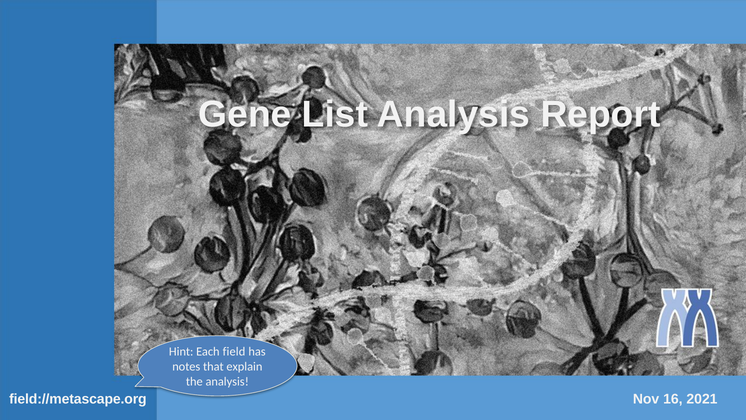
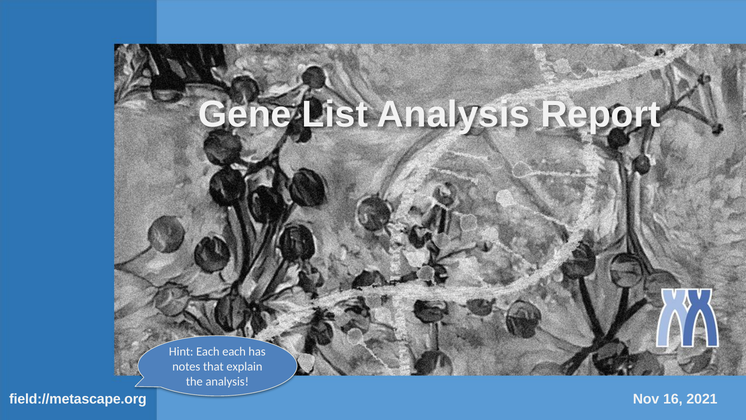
Each field: field -> each (234, 351)
